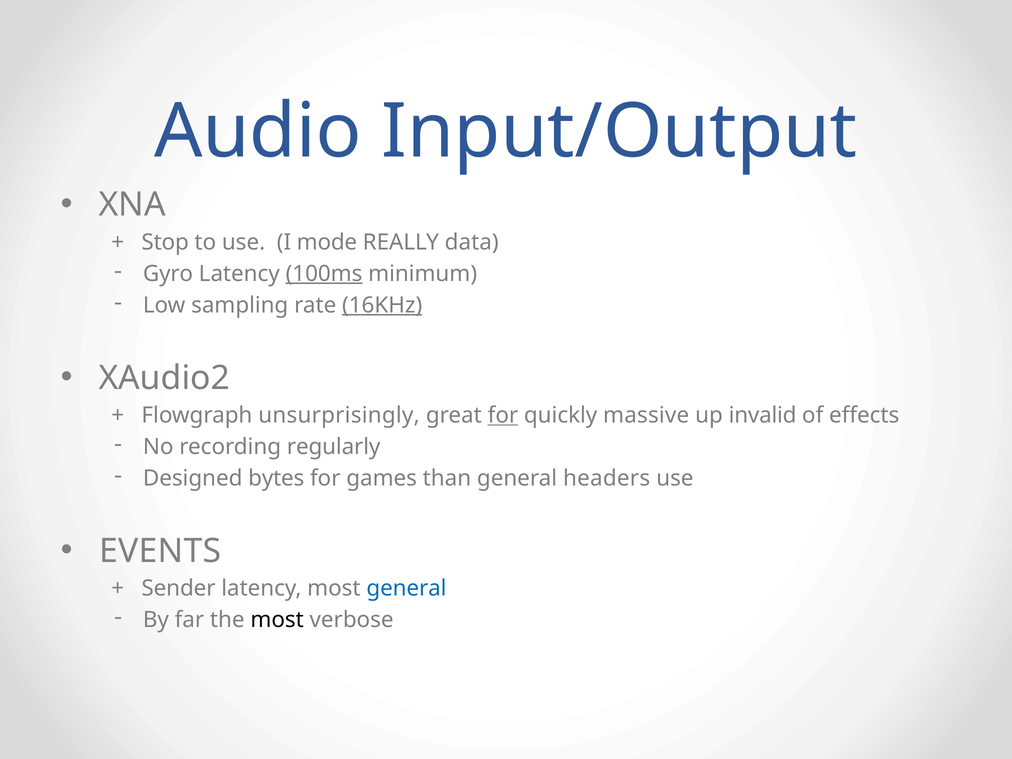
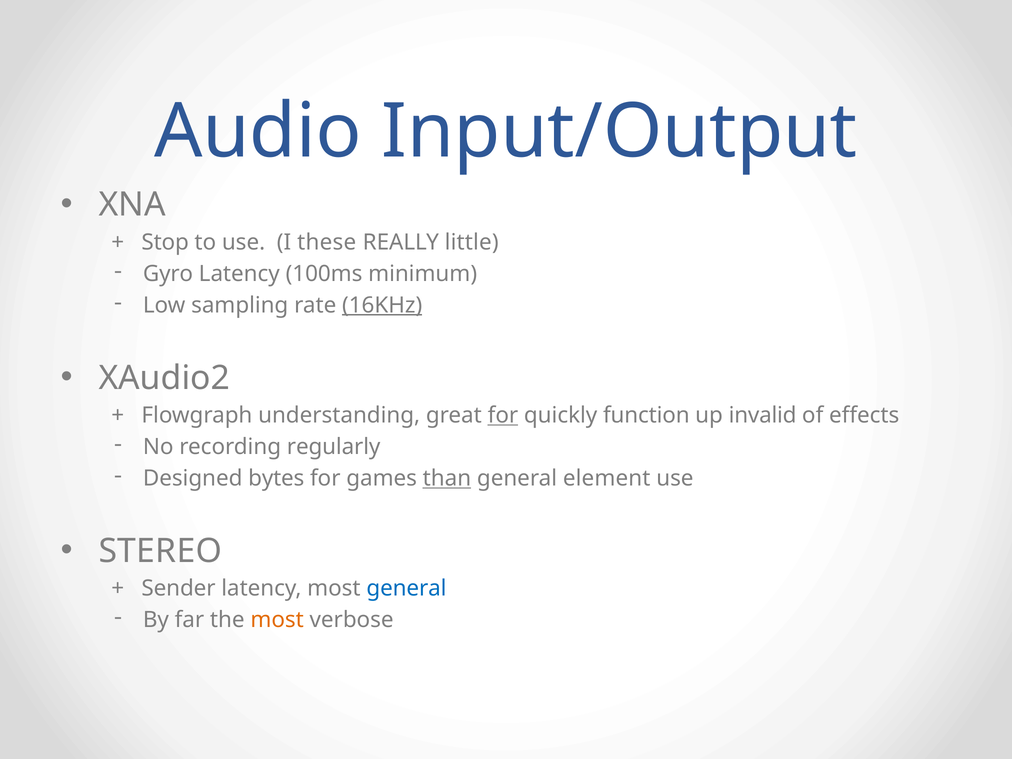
mode: mode -> these (327, 242)
data: data -> little (472, 242)
100ms underline: present -> none (324, 274)
unsurprisingly: unsurprisingly -> understanding (339, 415)
massive: massive -> function (646, 415)
than underline: none -> present (447, 478)
headers: headers -> element (607, 478)
EVENTS: EVENTS -> STEREO (160, 551)
most colour: black -> orange (277, 620)
